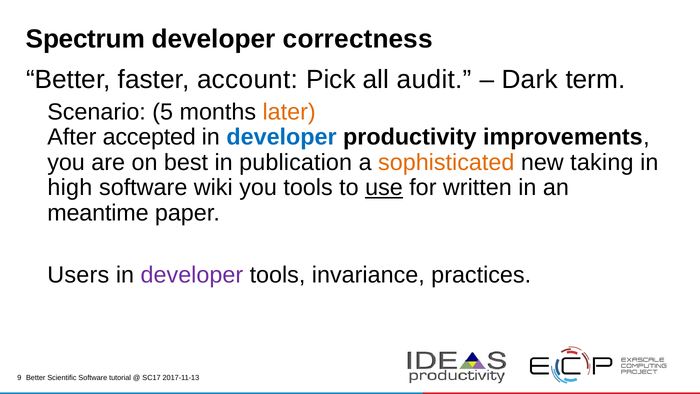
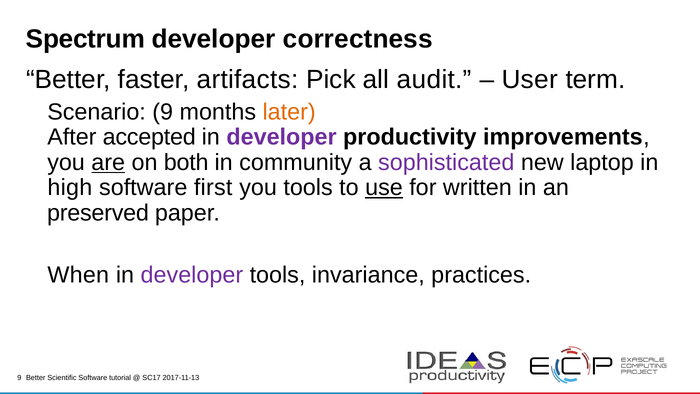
account: account -> artifacts (248, 79)
Dark: Dark -> User (530, 79)
Scenario 5: 5 -> 9 (163, 112)
developer colour: blue -> purple (282, 137)
are underline: none -> present (108, 162)
best: best -> both (186, 162)
publication: publication -> community (296, 162)
sophisticated colour: orange -> purple (446, 162)
taking: taking -> laptop (602, 162)
wiki: wiki -> first (213, 188)
meantime: meantime -> preserved (98, 213)
Users: Users -> When (78, 275)
